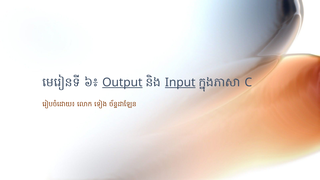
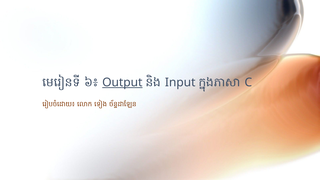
Input underline: present -> none (180, 82)
